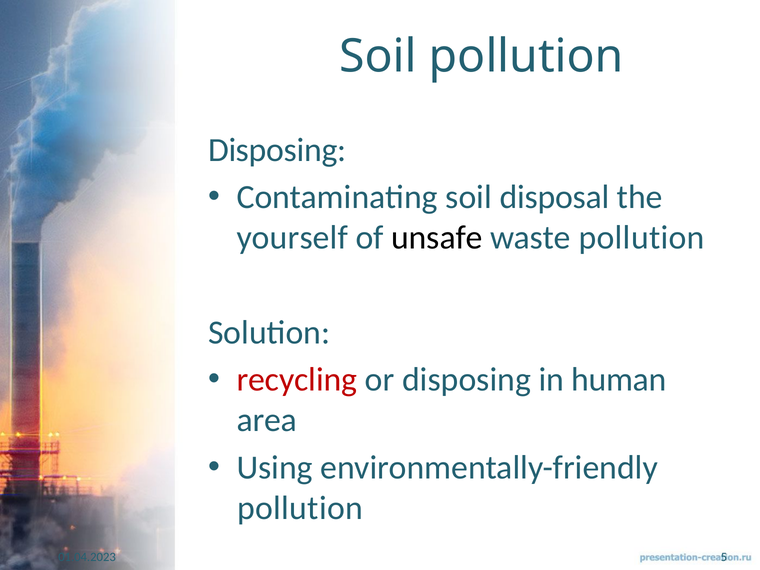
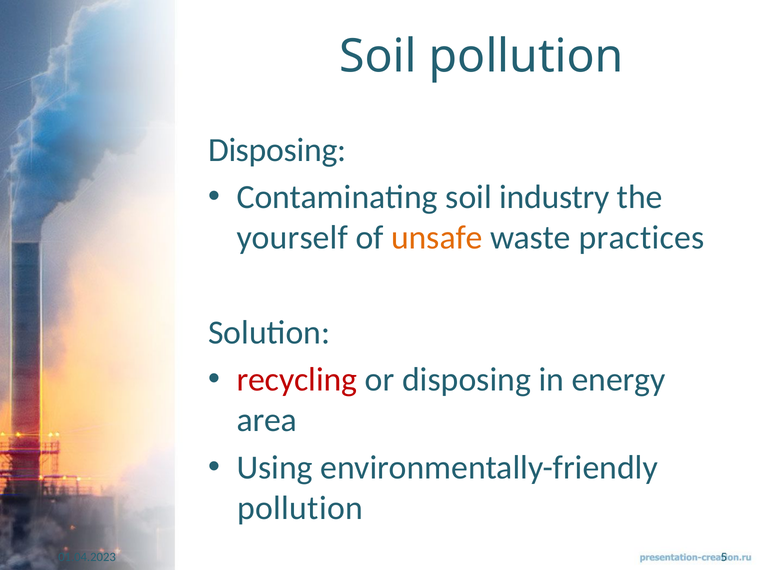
disposal: disposal -> industry (555, 197)
unsafe colour: black -> orange (437, 238)
waste pollution: pollution -> practices (642, 238)
human: human -> energy (619, 380)
